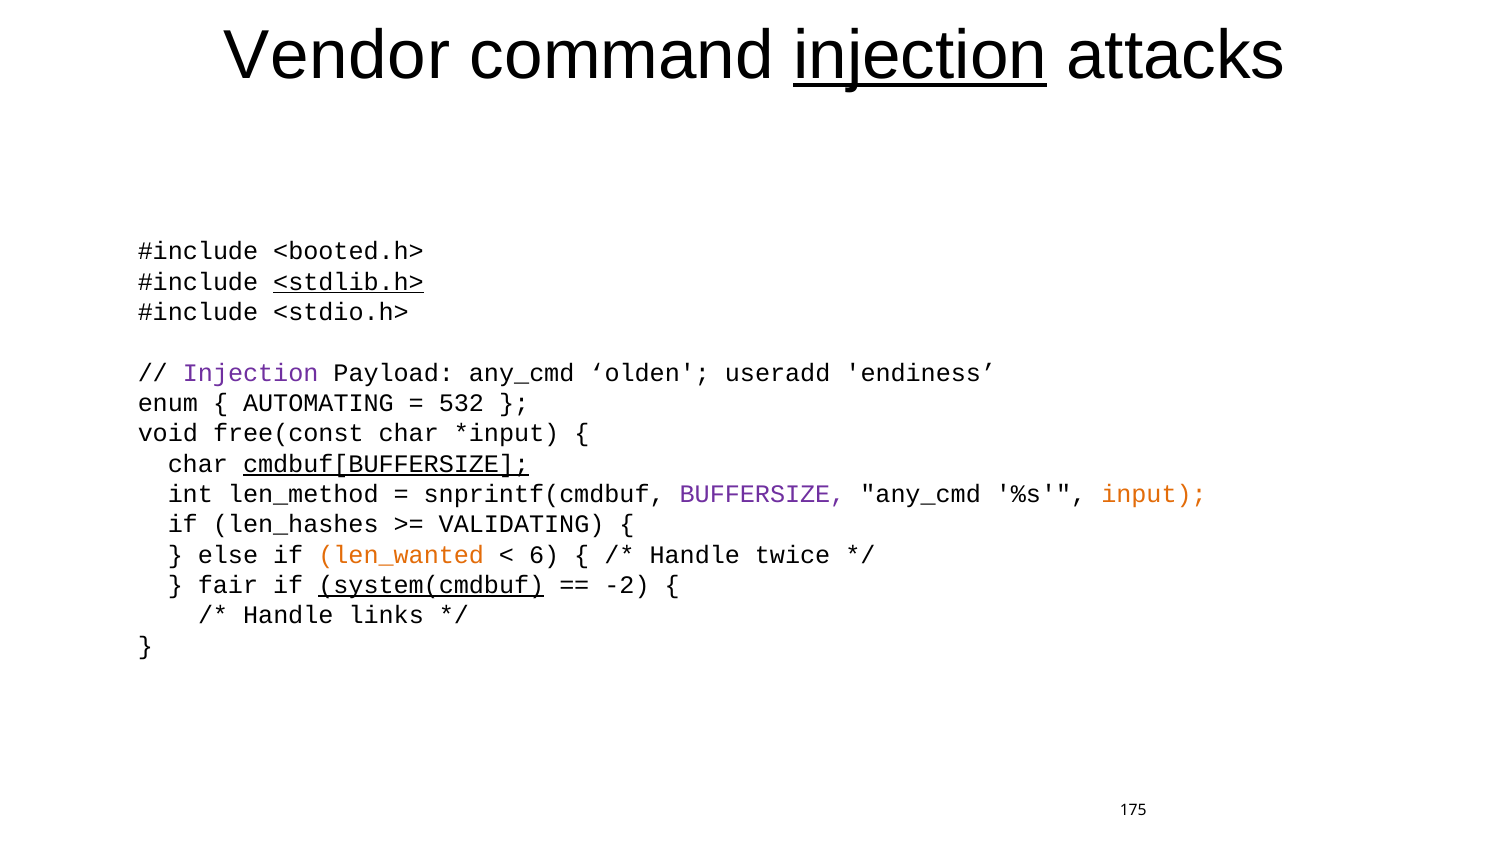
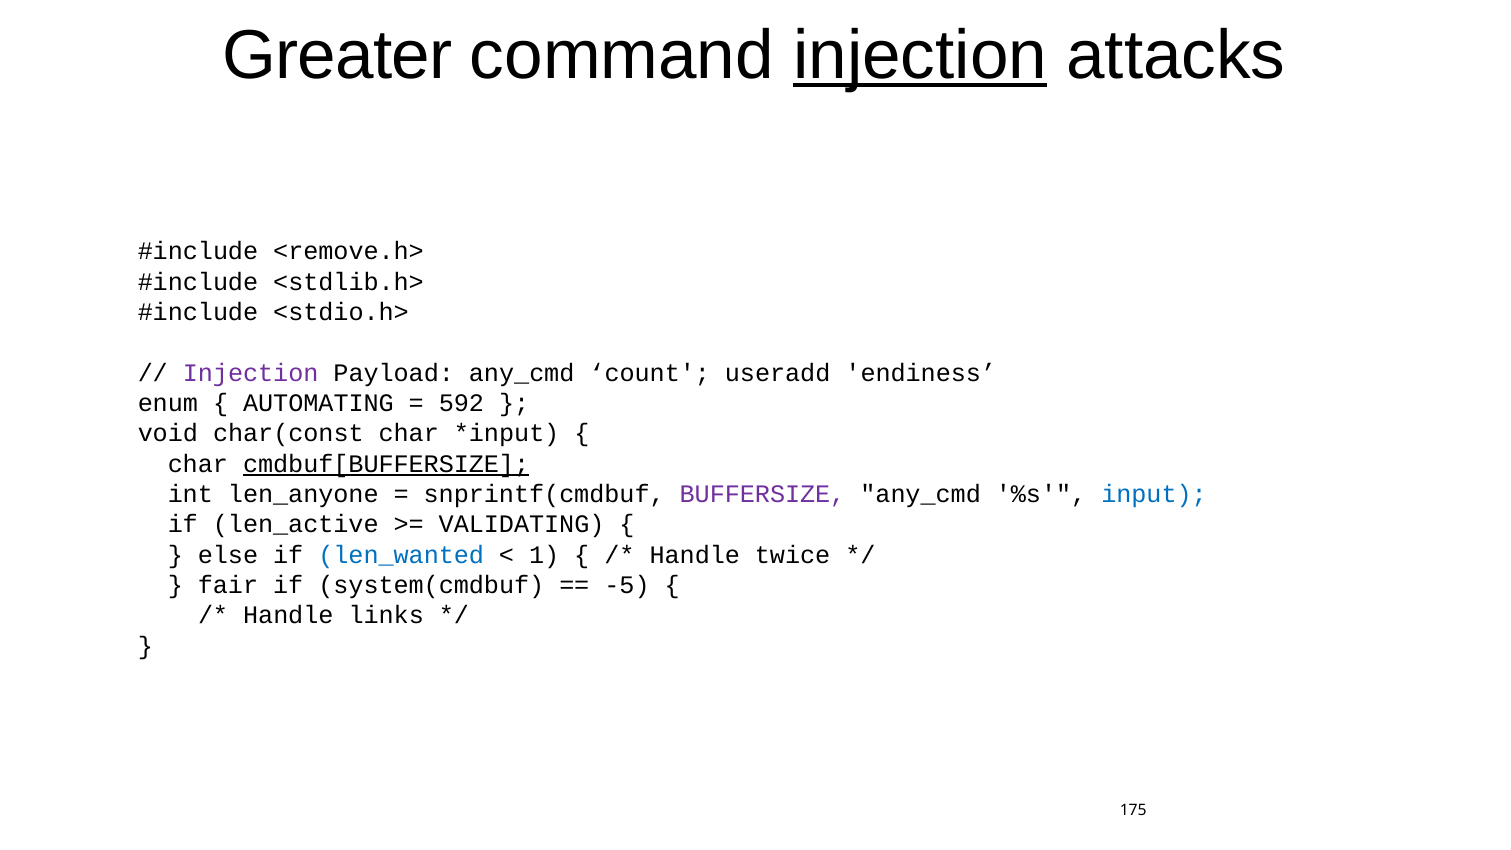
Vendor: Vendor -> Greater (338, 55)
<booted.h>: <booted.h> -> <remove.h> (349, 252)
<stdlib.h> underline: present -> none (349, 282)
olden: olden -> count (650, 373)
532: 532 -> 592 (461, 403)
free(const: free(const -> char(const (288, 434)
len_method: len_method -> len_anyone (303, 494)
input colour: orange -> blue (1154, 494)
len_hashes: len_hashes -> len_active (296, 525)
len_wanted colour: orange -> blue (401, 555)
6: 6 -> 1 (544, 555)
system(cmdbuf underline: present -> none (431, 585)
-2: -2 -> -5 (627, 585)
